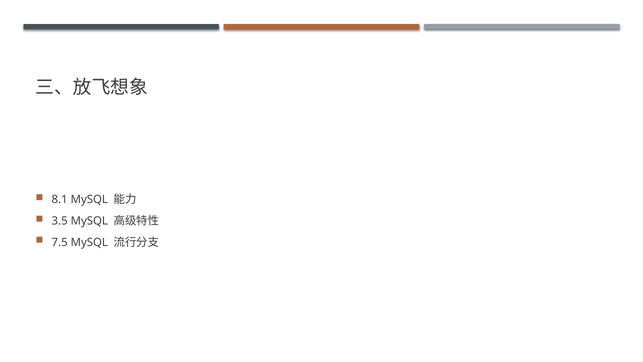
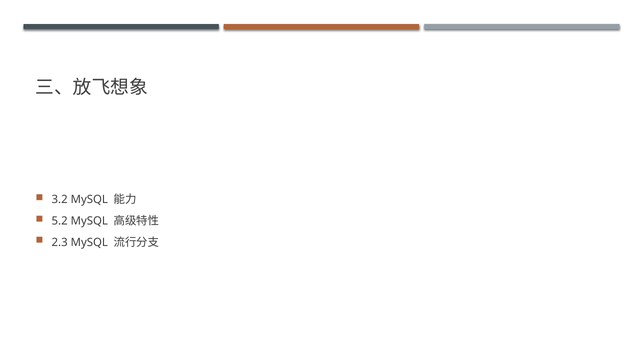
8.1: 8.1 -> 3.2 (60, 199)
3.5: 3.5 -> 5.2 (60, 221)
7.5: 7.5 -> 2.3 (60, 242)
